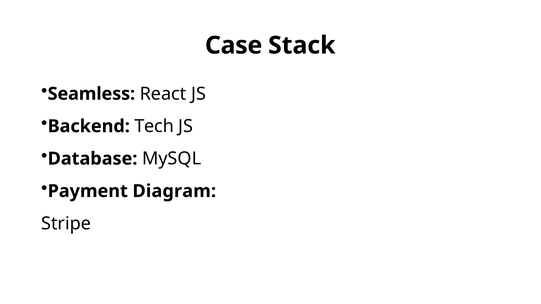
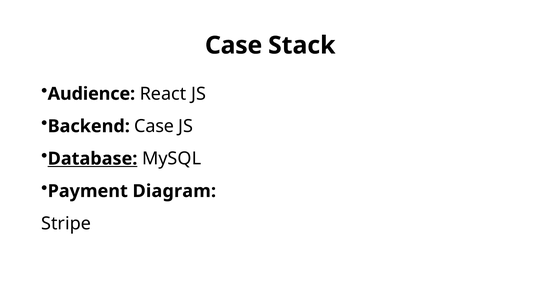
Seamless: Seamless -> Audience (91, 94)
Backend Tech: Tech -> Case (154, 126)
Database underline: none -> present (93, 159)
